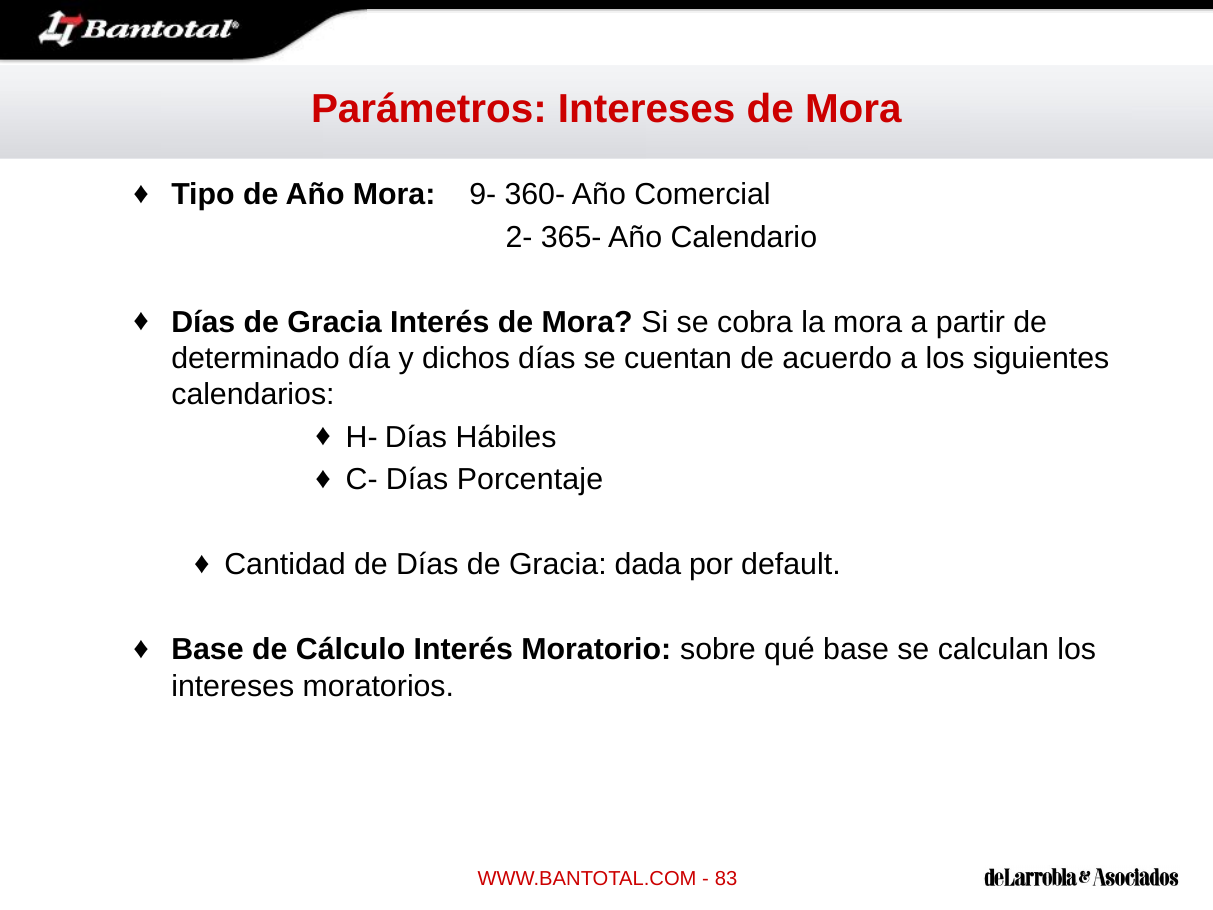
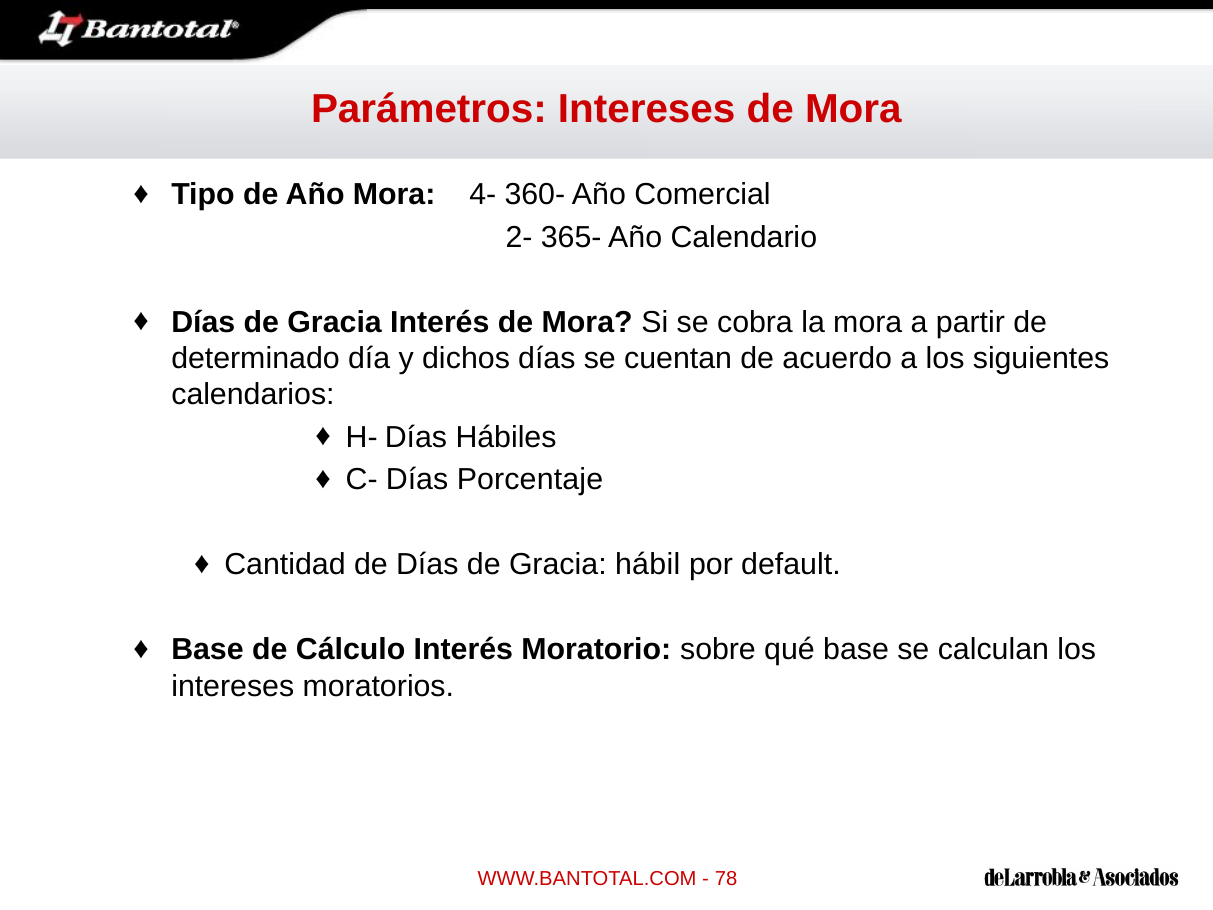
9-: 9- -> 4- (483, 195)
dada: dada -> hábil (648, 565)
83: 83 -> 78 (726, 878)
